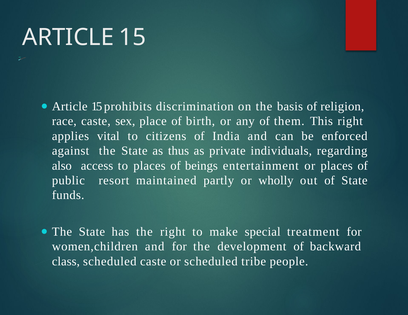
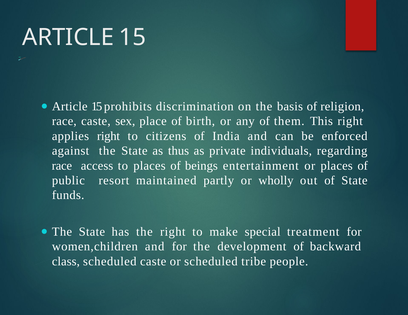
applies vital: vital -> right (108, 136)
also: also -> race (62, 166)
